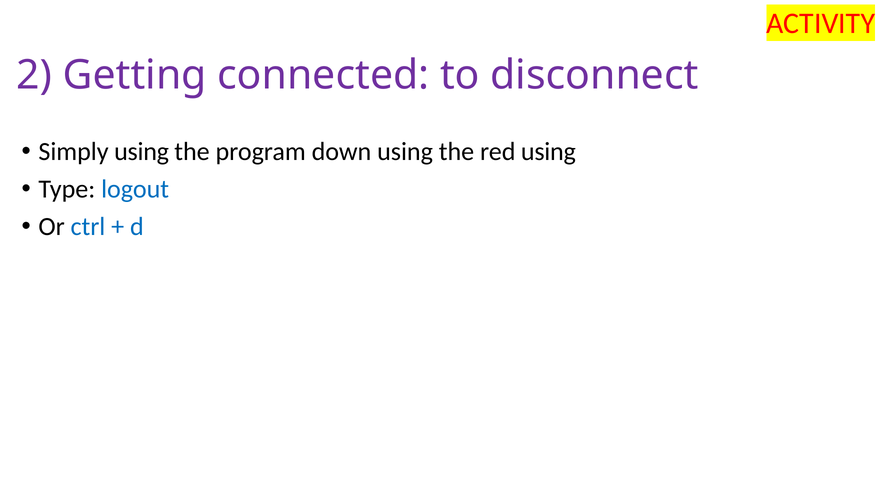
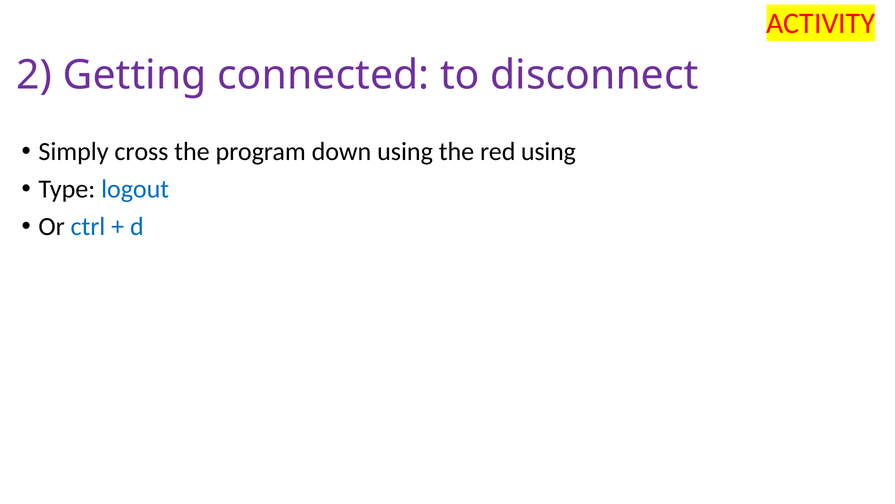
Simply using: using -> cross (141, 151)
